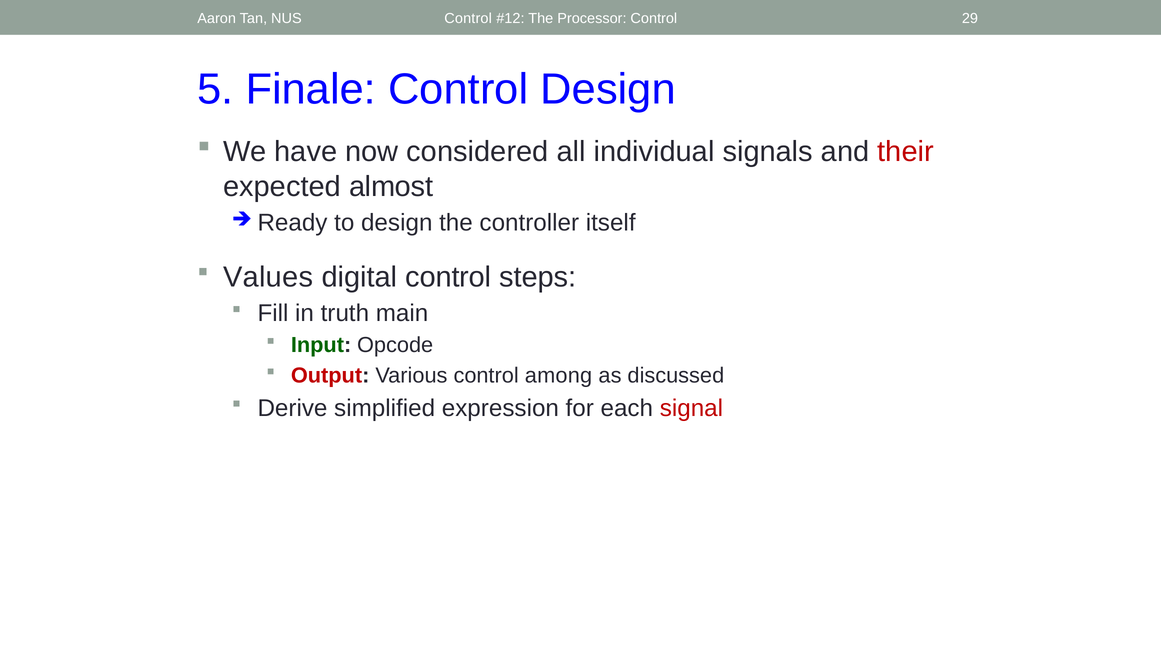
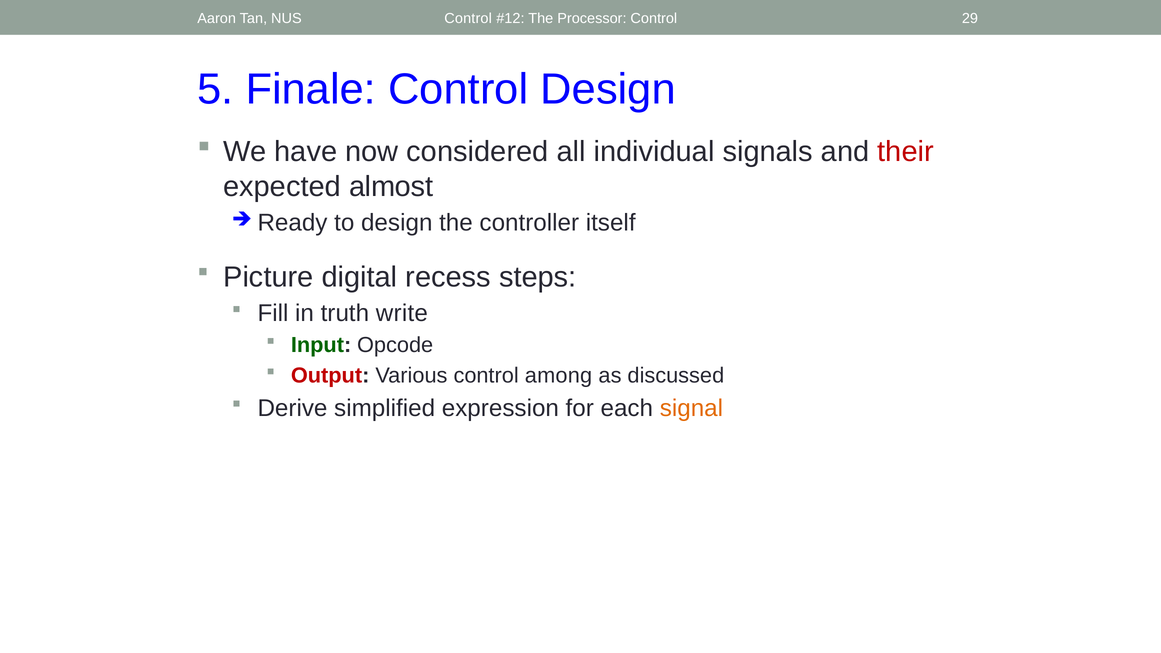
Values: Values -> Picture (268, 277)
digital control: control -> recess (448, 277)
main: main -> write (402, 313)
signal colour: red -> orange (691, 408)
